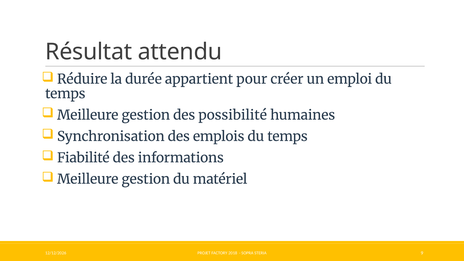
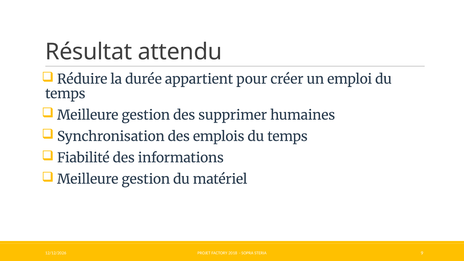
possibilité: possibilité -> supprimer (233, 115)
